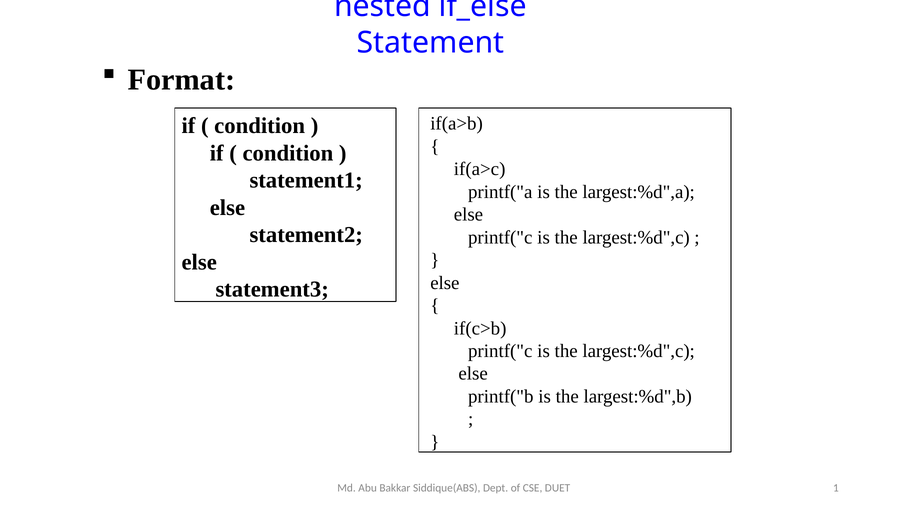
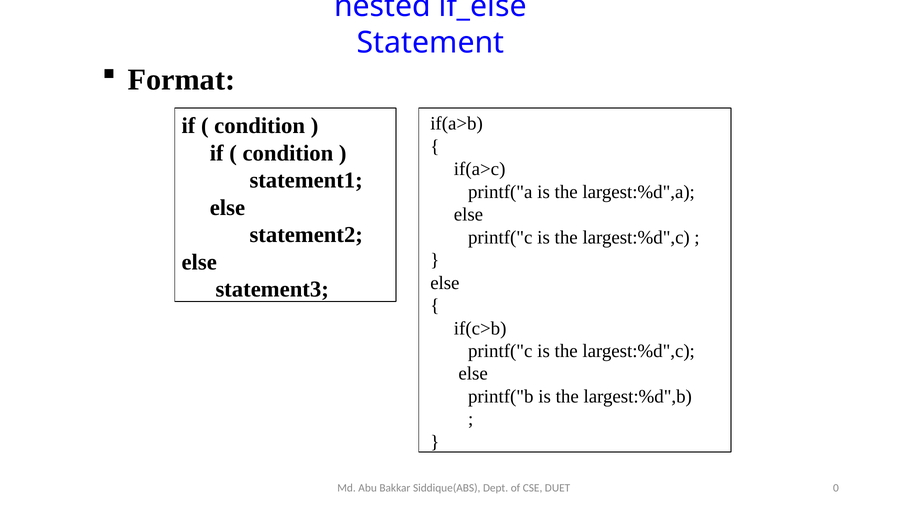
1: 1 -> 0 (836, 488)
